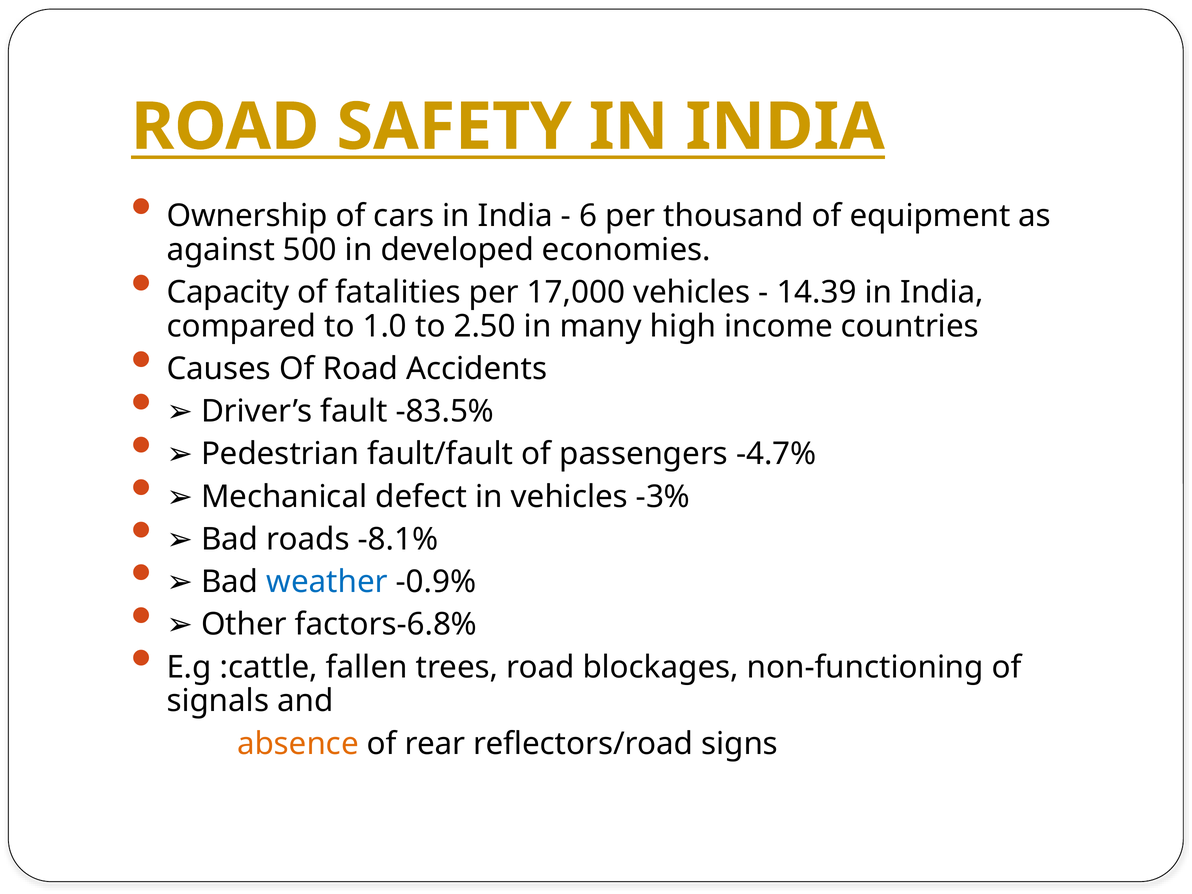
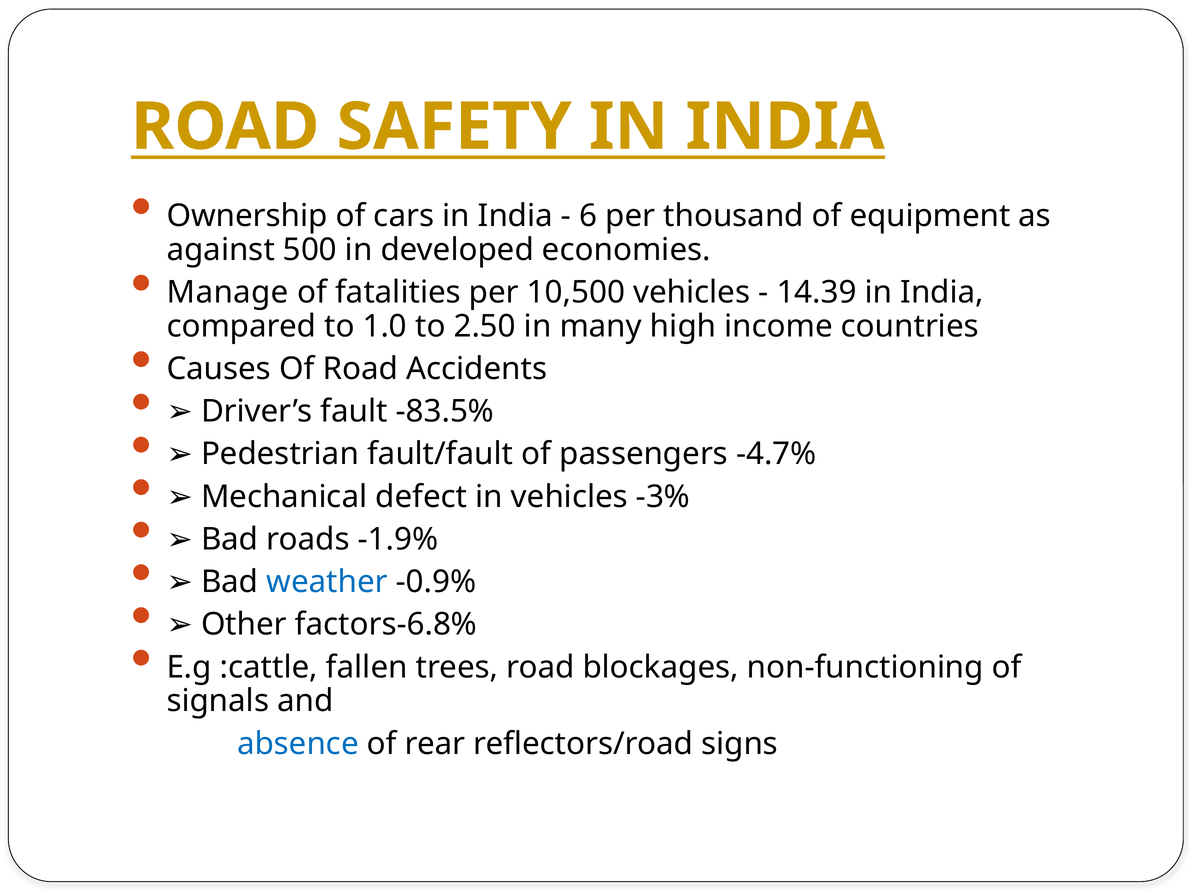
Capacity: Capacity -> Manage (228, 292)
17,000: 17,000 -> 10,500 (576, 292)
-8.1%: -8.1% -> -1.9% (398, 539)
absence colour: orange -> blue (298, 744)
